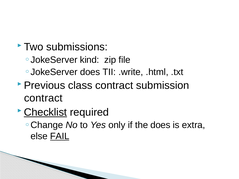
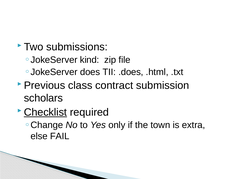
.write: .write -> .does (131, 72)
contract: contract -> scholars (43, 98)
the does: does -> town (160, 125)
FAIL underline: present -> none (60, 136)
